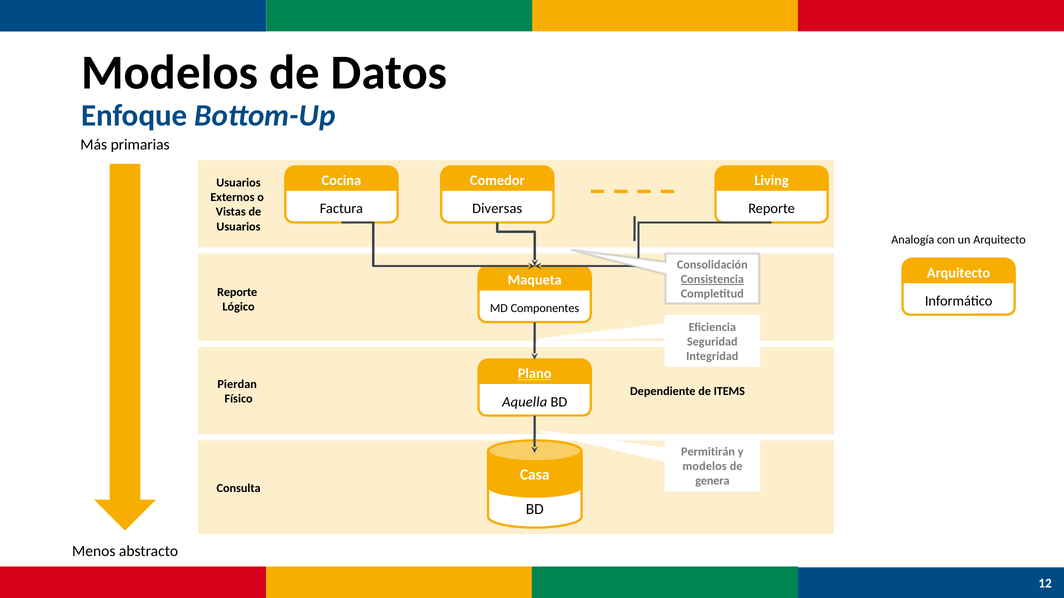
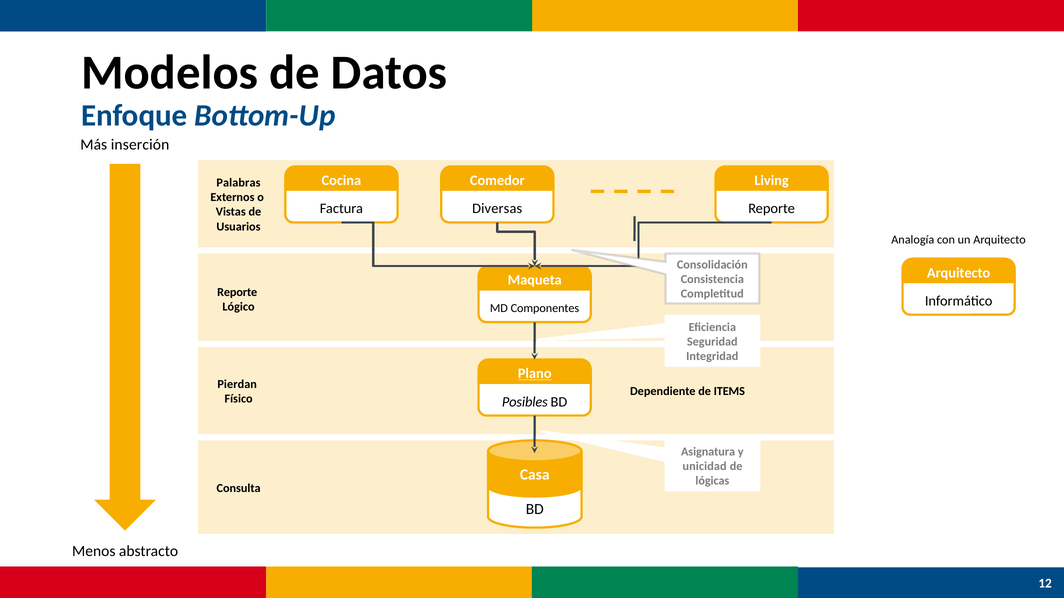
primarias: primarias -> inserción (140, 145)
Usuarios: Usuarios -> Palabras (238, 183)
Consistencia underline: present -> none (712, 280)
Aquella: Aquella -> Posibles (525, 402)
Permitirán: Permitirán -> Asignatura (708, 452)
modelos: modelos -> unicidad (705, 467)
genera: genera -> lógicas (712, 481)
